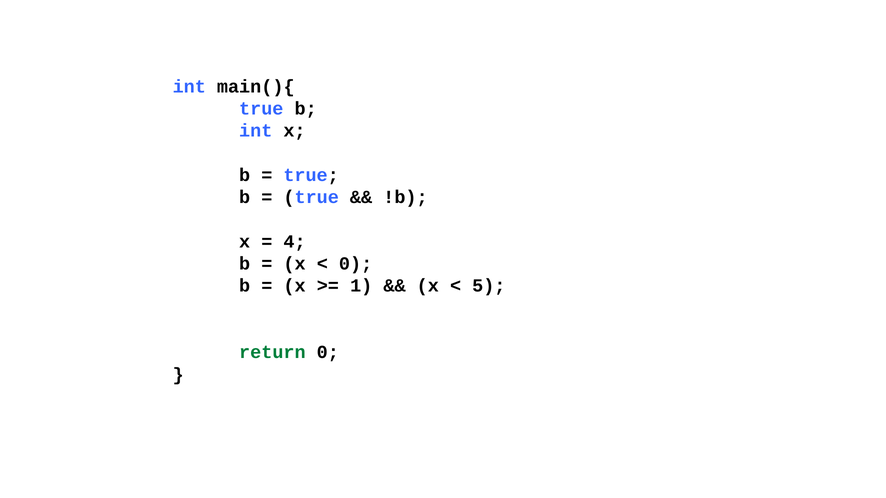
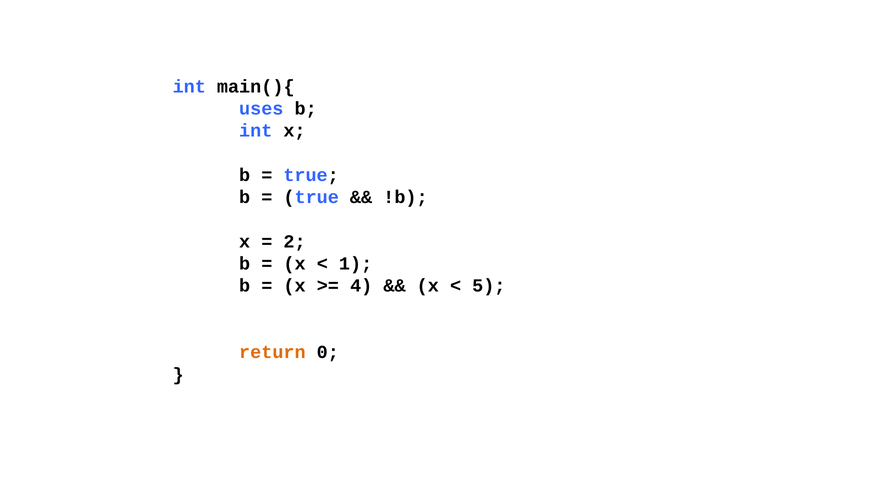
true: true -> uses (261, 109)
4: 4 -> 2 (295, 242)
0: 0 -> 1 (356, 264)
1: 1 -> 4 (361, 286)
return colour: green -> orange (272, 353)
